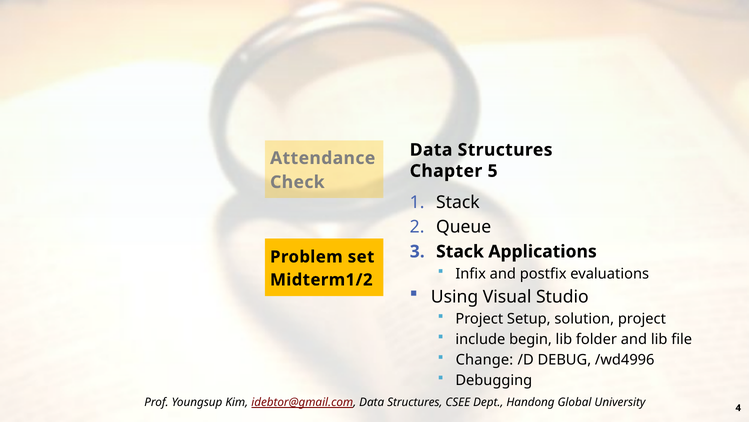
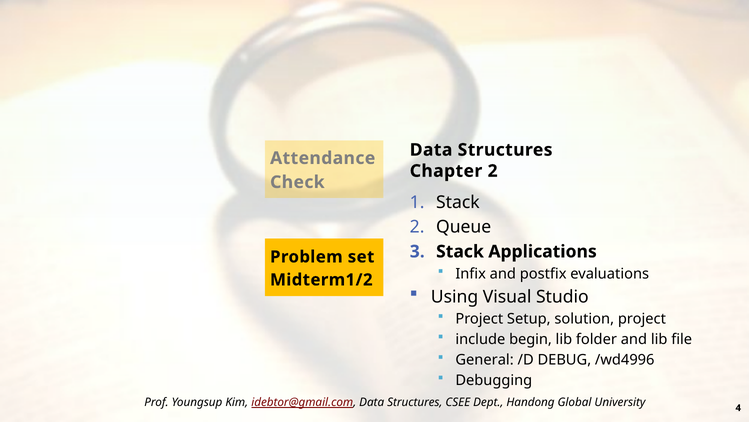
Chapter 5: 5 -> 2 (493, 171)
Change: Change -> General (485, 359)
